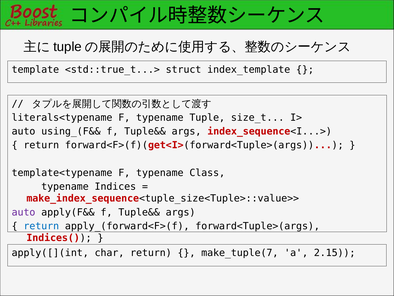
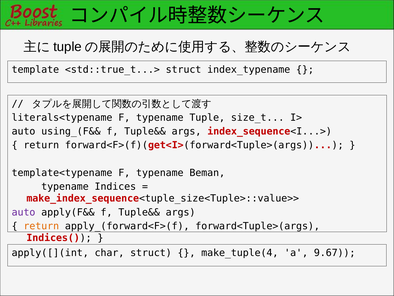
index_template: index_template -> index_typename (249, 69)
Class: Class -> Beman (207, 173)
return colour: blue -> orange (41, 226)
char return: return -> struct (151, 252)
make_tuple(7: make_tuple(7 -> make_tuple(4 (240, 252)
2.15: 2.15 -> 9.67 (335, 252)
